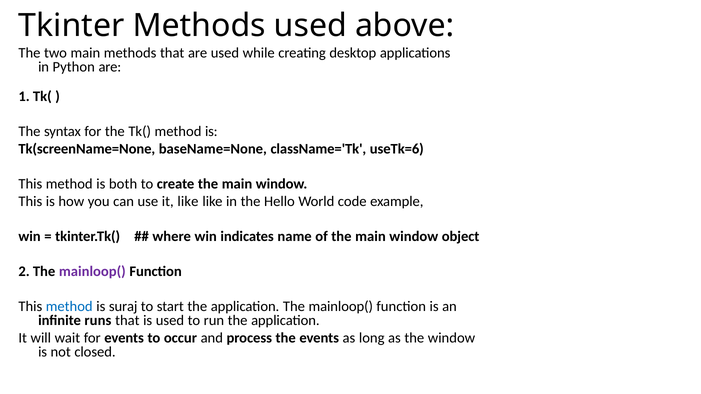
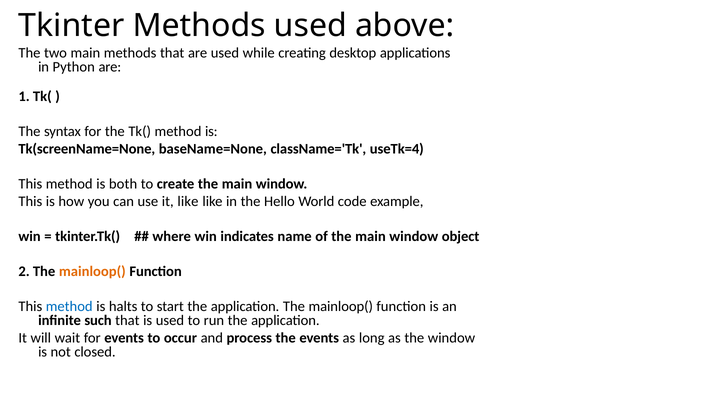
useTk=6: useTk=6 -> useTk=4 (397, 149)
mainloop( colour: purple -> orange (92, 272)
suraj: suraj -> halts (123, 307)
runs: runs -> such (98, 321)
